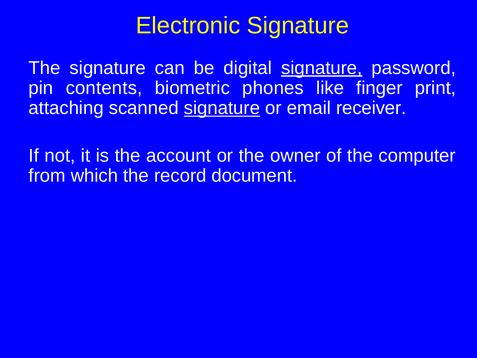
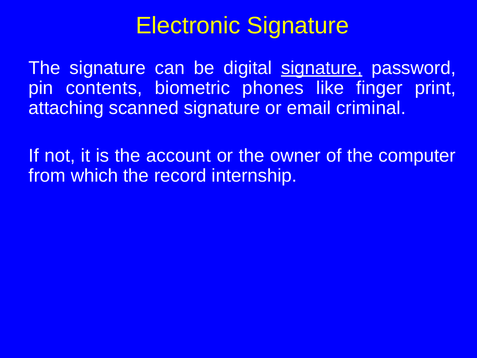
signature underline: present -> none (222, 108)
receiver: receiver -> criminal (371, 108)
document: document -> internship (254, 176)
